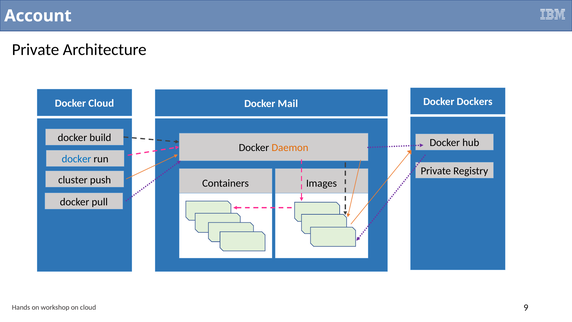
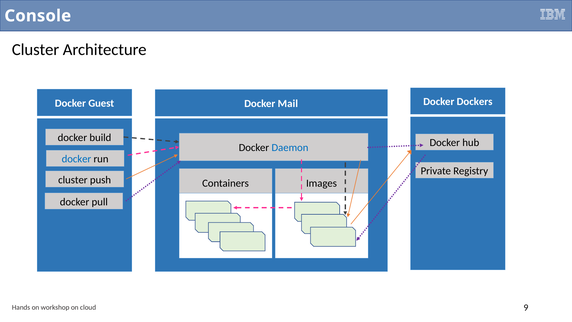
Account: Account -> Console (38, 16)
Private: Private -> Cluster (36, 50)
Docker Cloud: Cloud -> Guest (101, 103)
Daemon colour: orange -> blue (290, 148)
